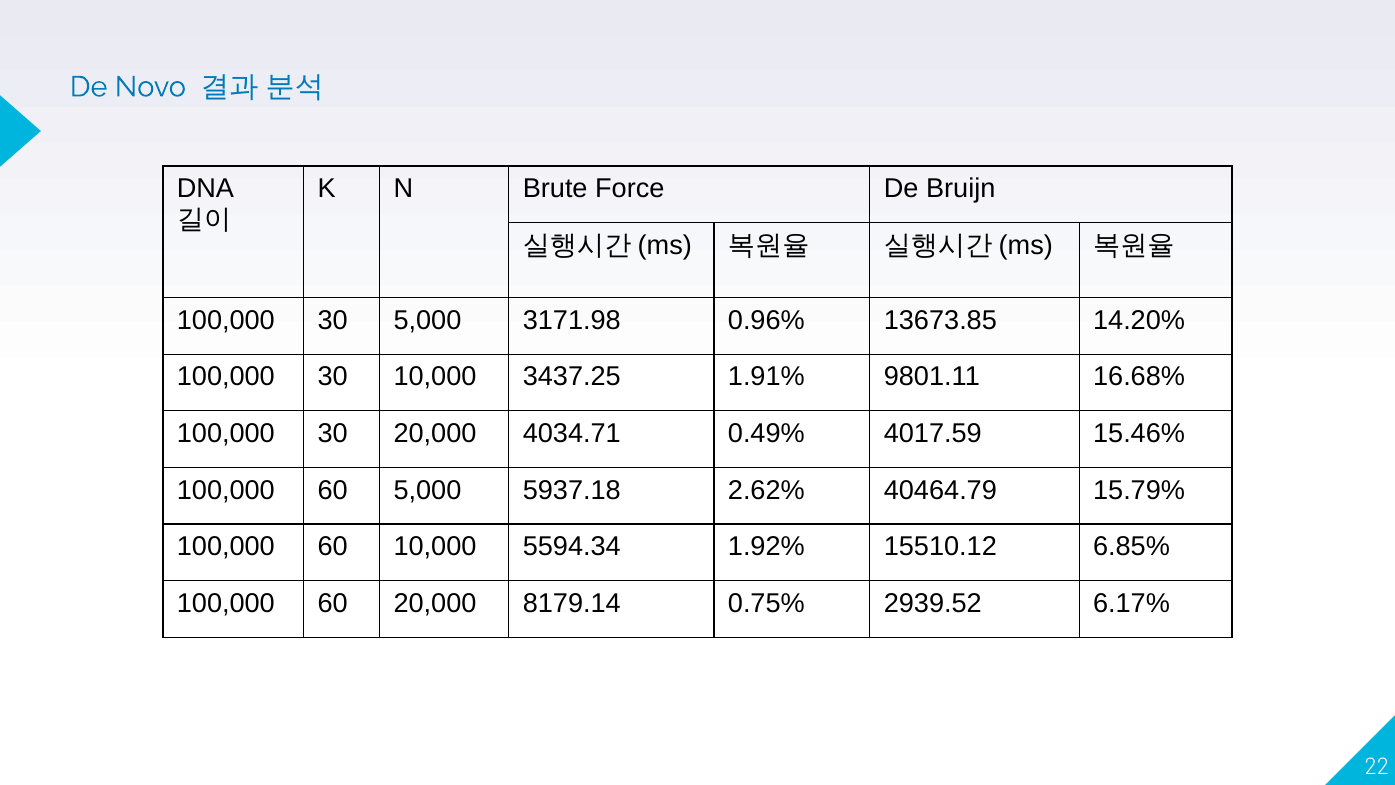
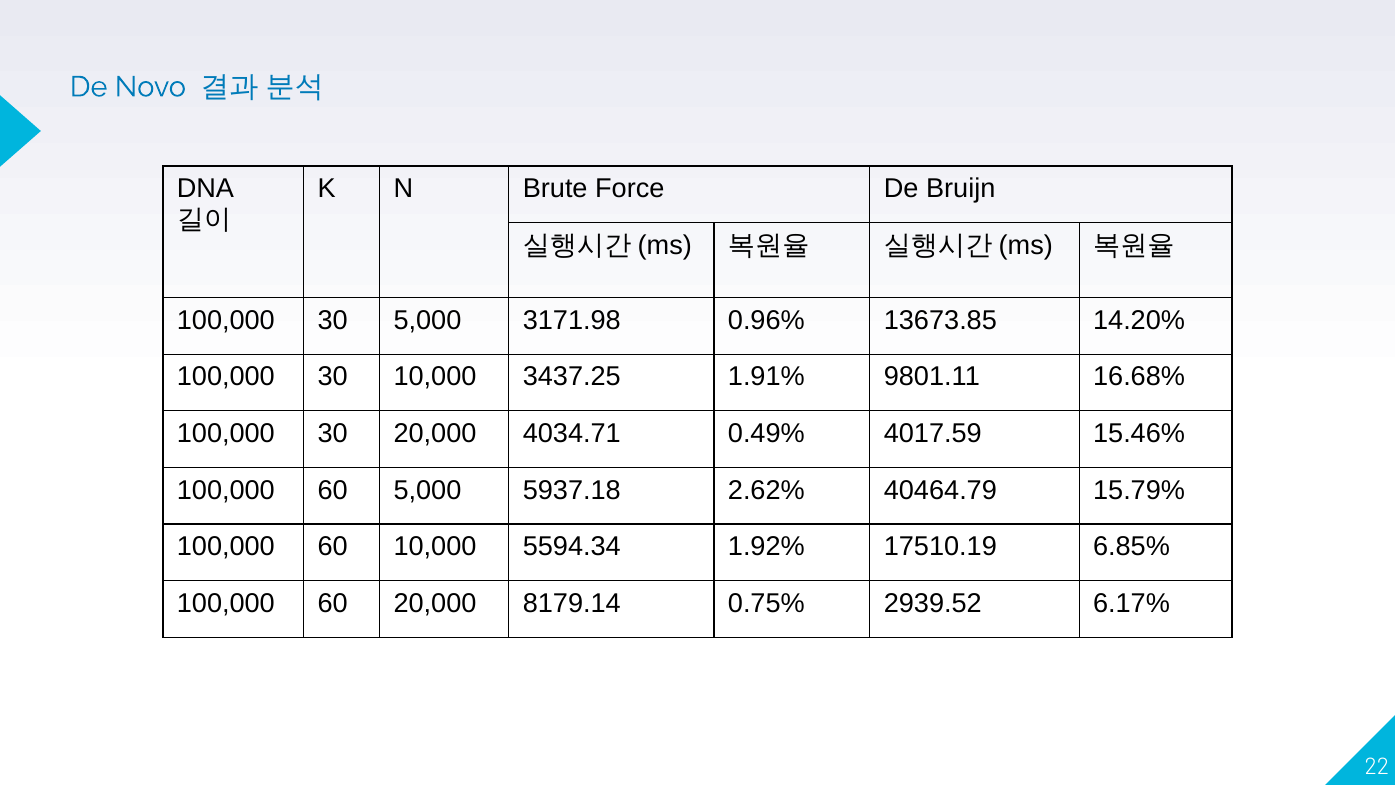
15510.12: 15510.12 -> 17510.19 (940, 547)
